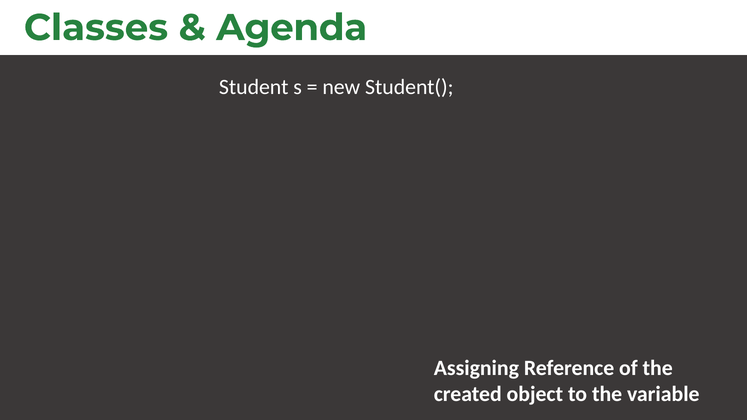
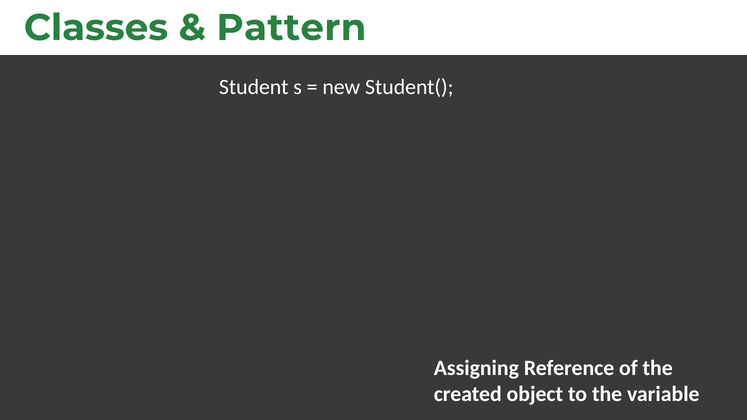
Agenda: Agenda -> Pattern (291, 28)
